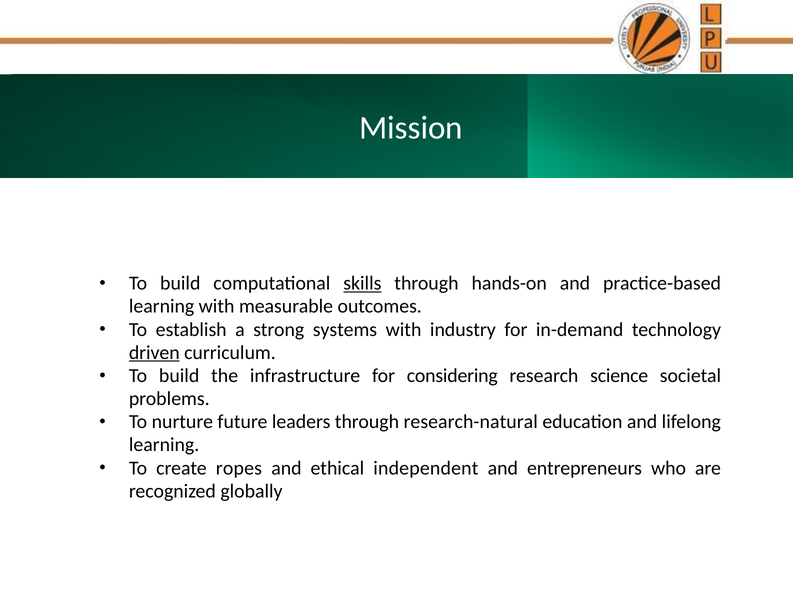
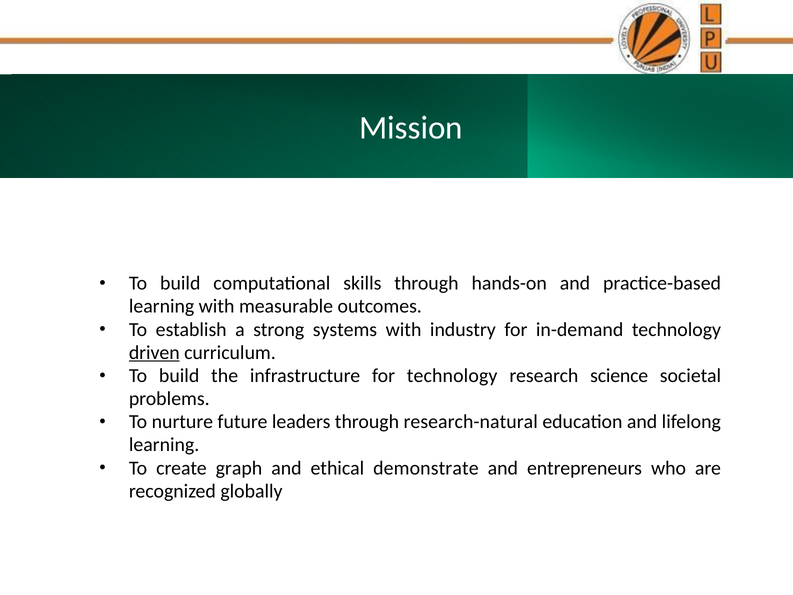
skills underline: present -> none (362, 283)
for considering: considering -> technology (452, 376)
ropes: ropes -> graph (239, 468)
independent: independent -> demonstrate (426, 468)
